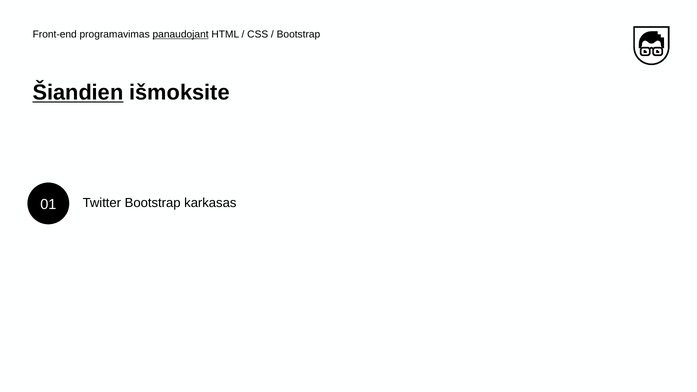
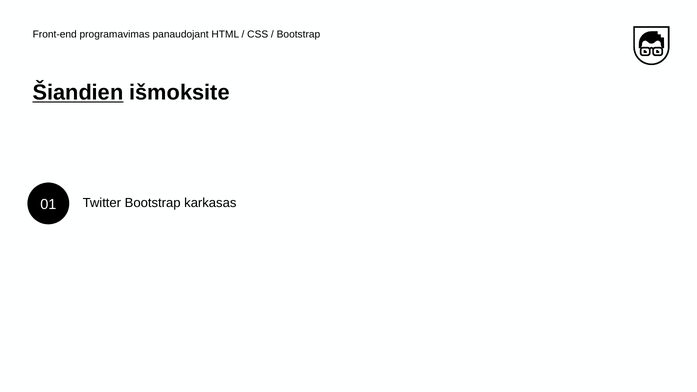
panaudojant underline: present -> none (181, 34)
